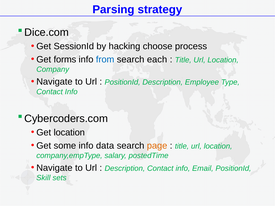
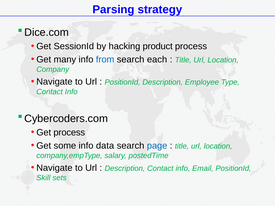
choose: choose -> product (158, 46)
forms: forms -> many (65, 60)
Get location: location -> process (69, 133)
page colour: orange -> blue (157, 146)
